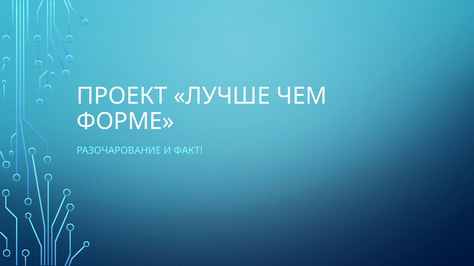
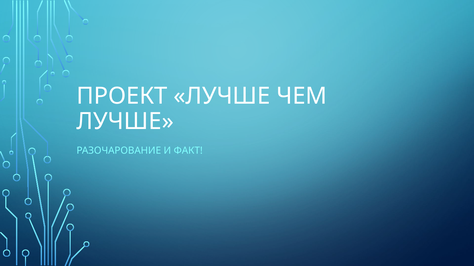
ФОРМЕ: ФОРМЕ -> ЛУЧШЕ (125, 122)
